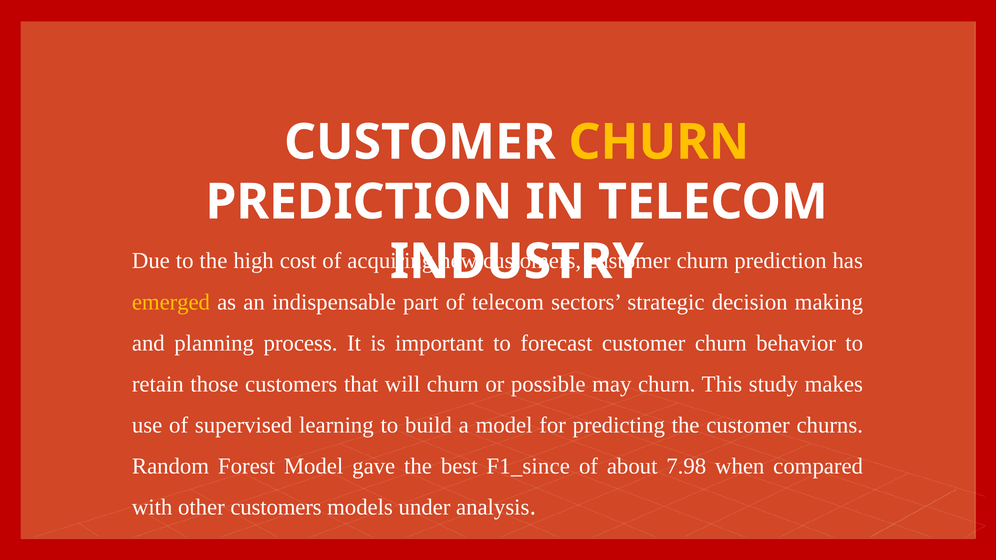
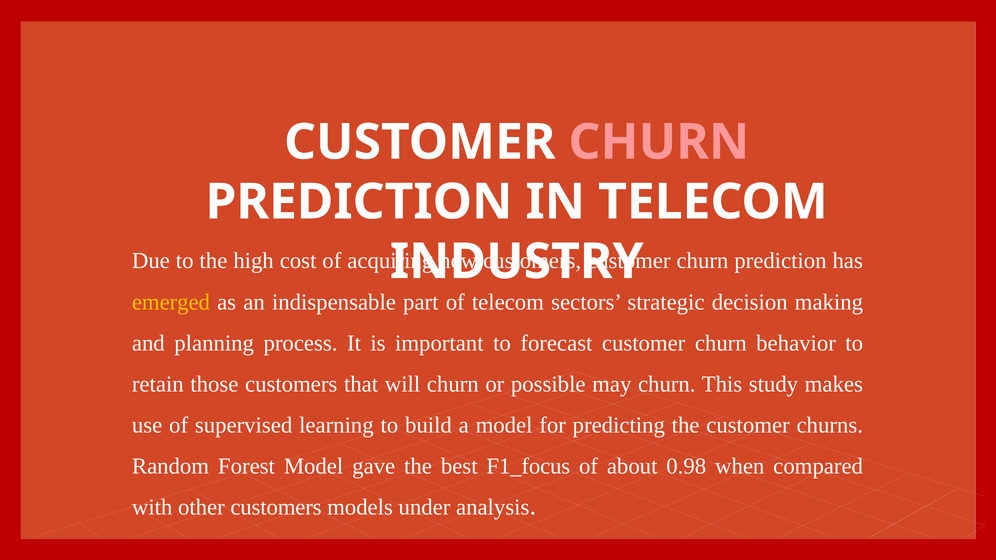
CHURN colour: yellow -> pink (659, 142)
F1_since: F1_since -> F1_focus (528, 466)
7.98: 7.98 -> 0.98 (686, 466)
